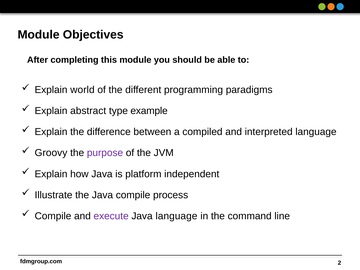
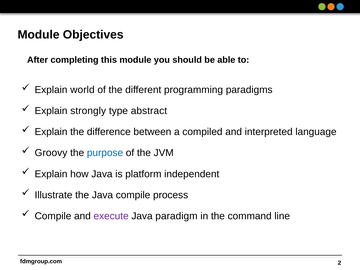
abstract: abstract -> strongly (88, 111)
example: example -> abstract (149, 111)
purpose colour: purple -> blue (105, 153)
Java language: language -> paradigm (176, 216)
